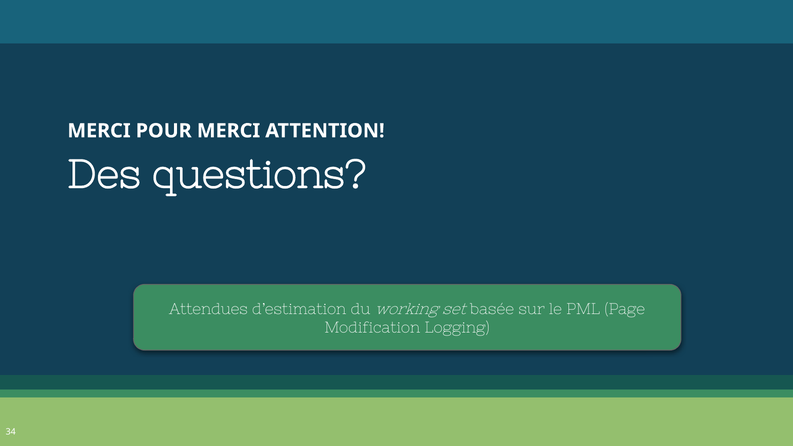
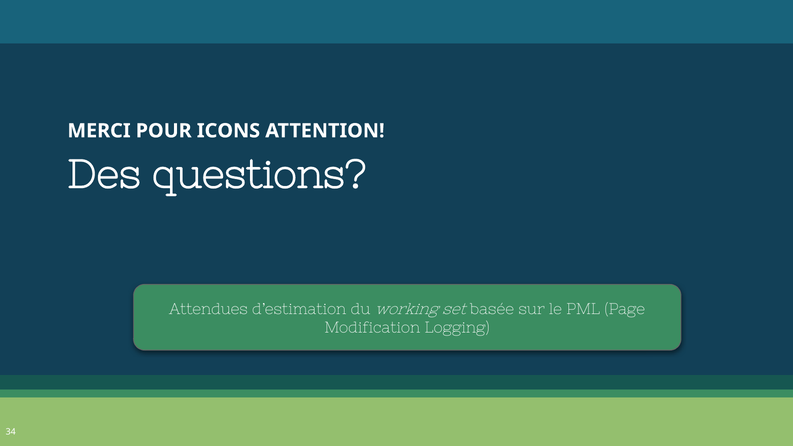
POUR MERCI: MERCI -> ICONS (228, 131)
